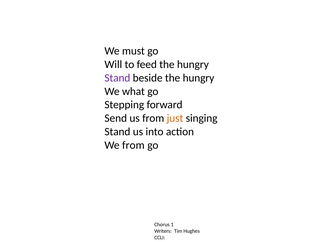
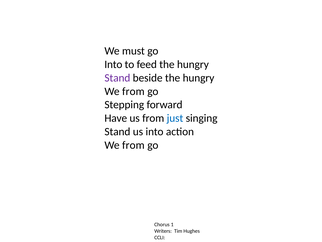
Will: Will -> Into (113, 64)
what: what -> from (133, 91)
Send: Send -> Have (116, 118)
just colour: orange -> blue (175, 118)
